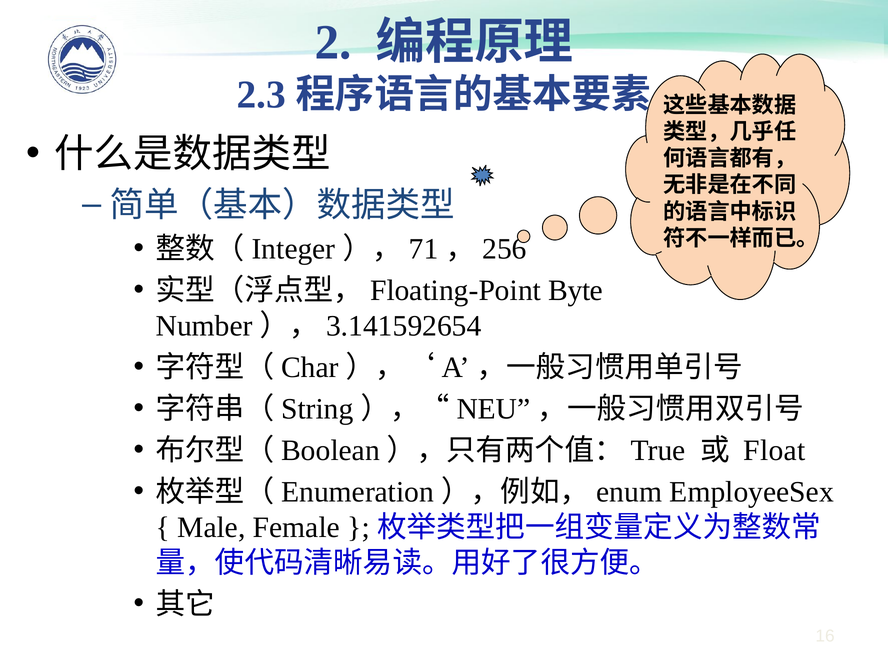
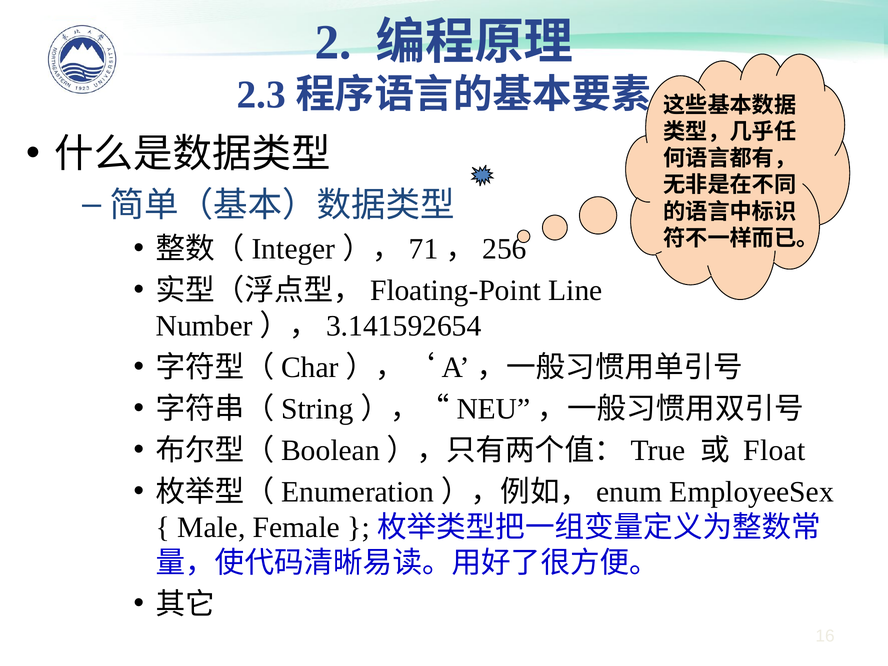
Byte: Byte -> Line (575, 291)
